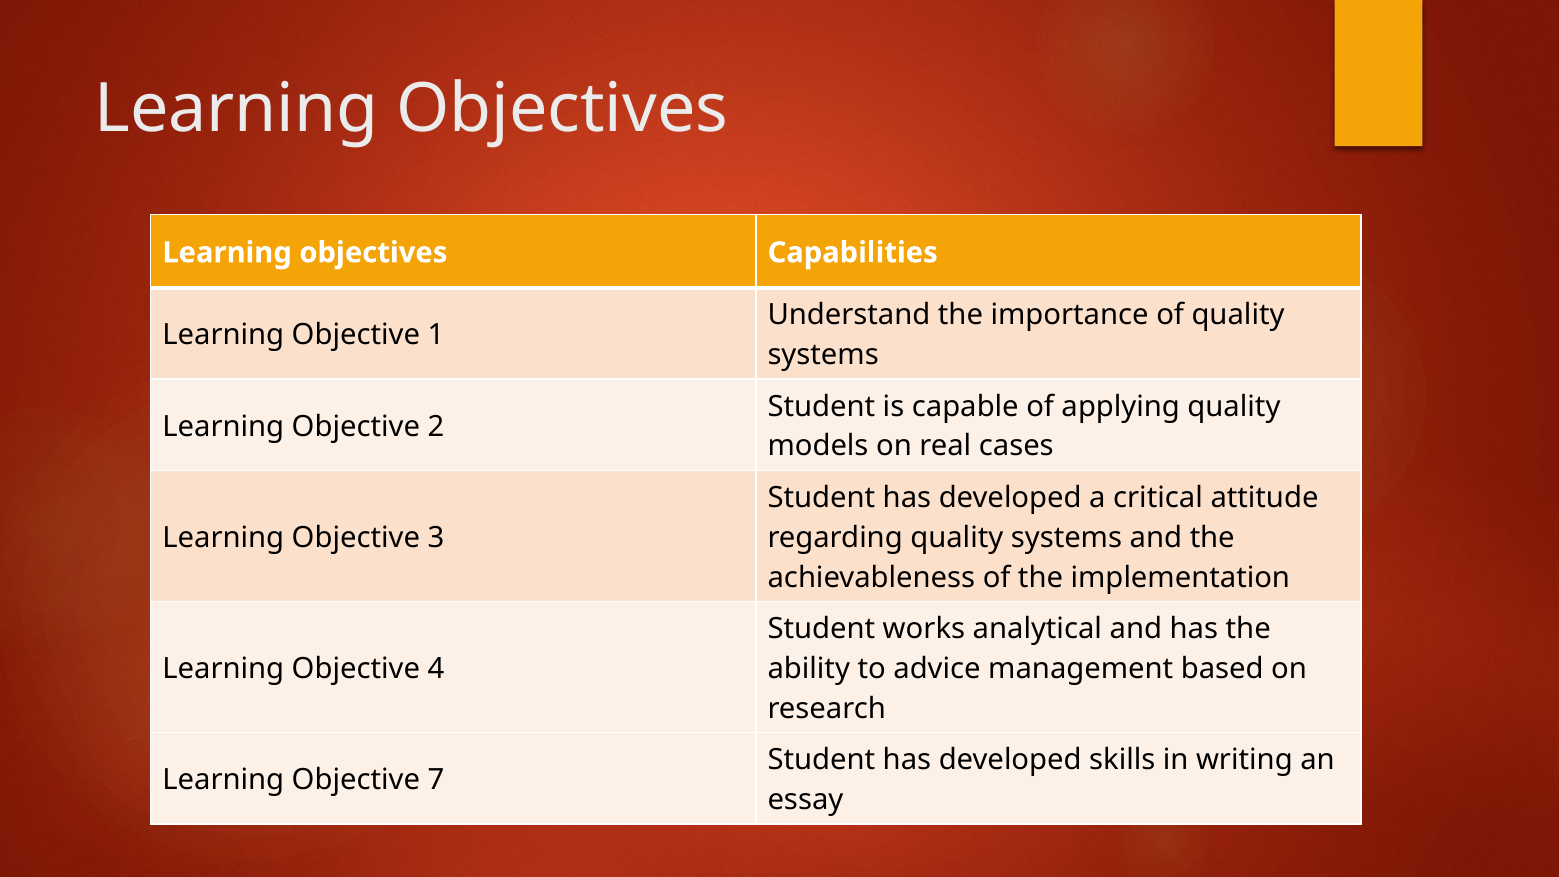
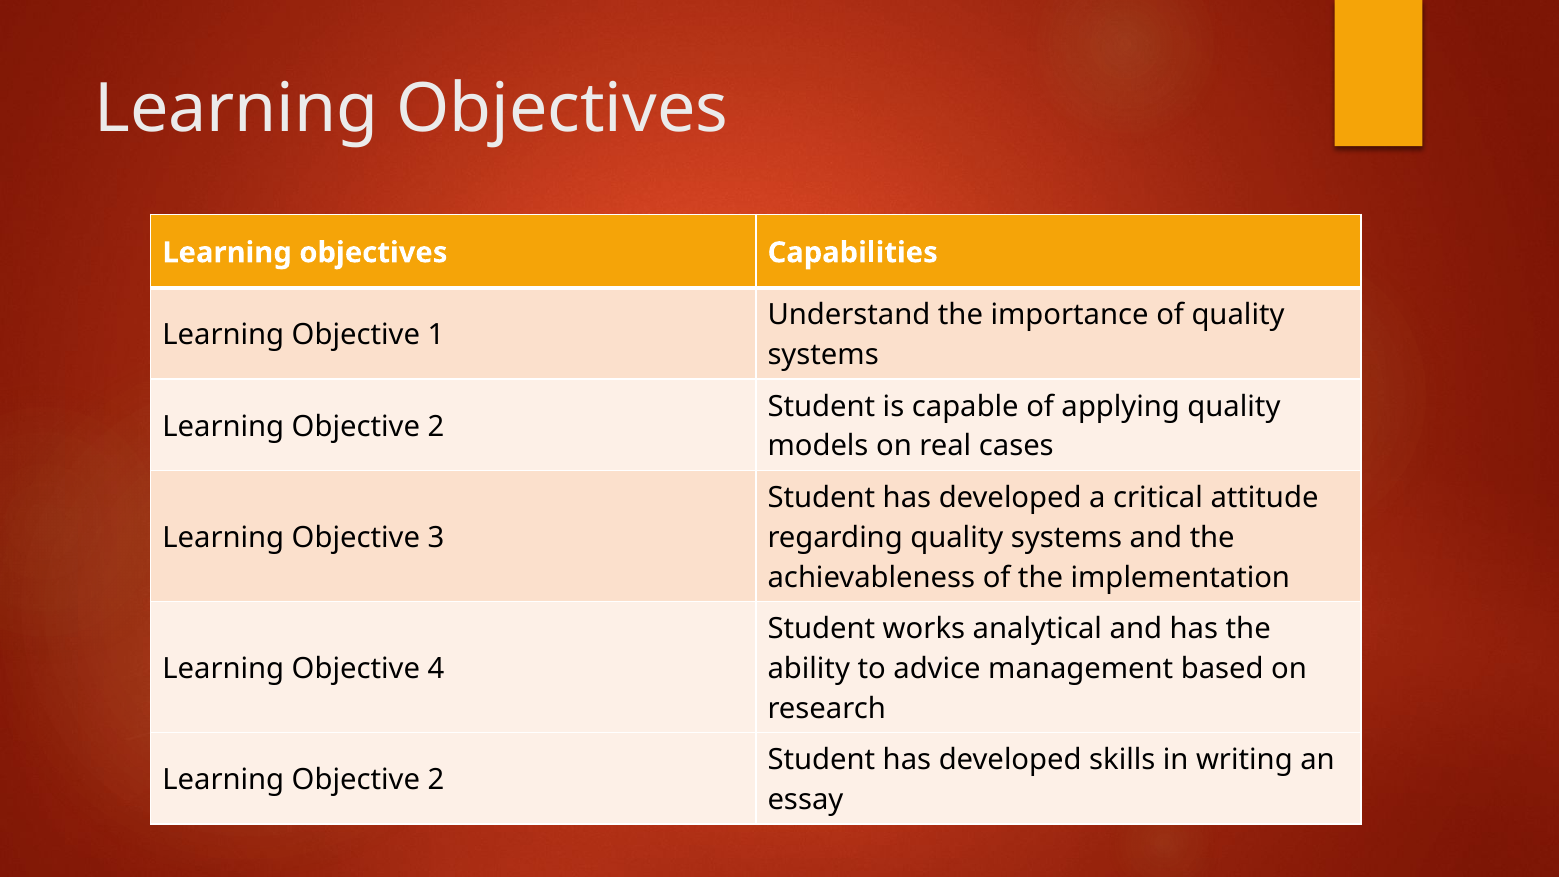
7: 7 -> 2 (436, 780)
